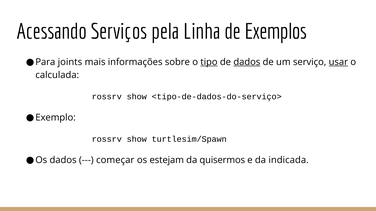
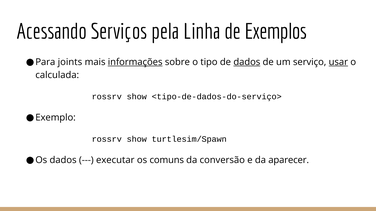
informações underline: none -> present (135, 62)
tipo underline: present -> none (209, 62)
começar: começar -> executar (115, 160)
estejam: estejam -> comuns (167, 160)
quisermos: quisermos -> conversão (222, 160)
indicada: indicada -> aparecer (289, 160)
